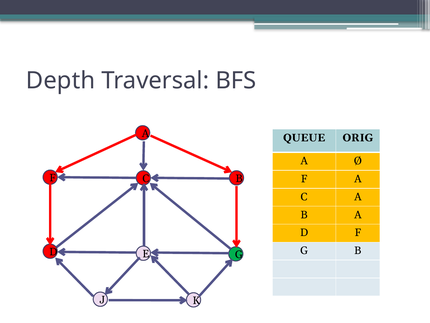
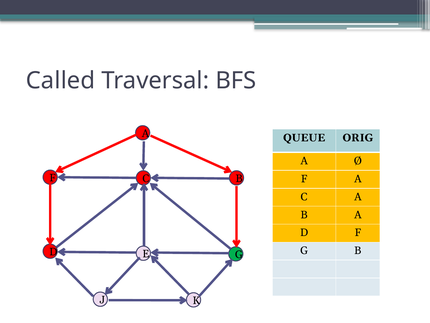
Depth: Depth -> Called (61, 80)
